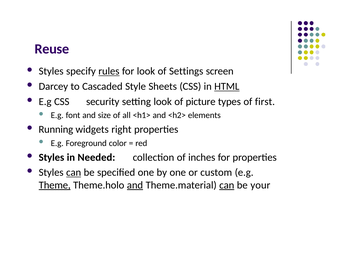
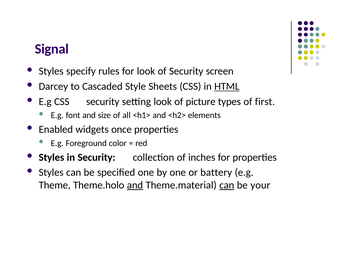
Reuse: Reuse -> Signal (52, 49)
rules underline: present -> none (109, 71)
of Settings: Settings -> Security (186, 71)
Running: Running -> Enabled (56, 129)
right: right -> once (122, 129)
in Needed: Needed -> Security (96, 157)
can underline: present -> none (74, 172)
custom: custom -> battery (216, 172)
Theme underline: present -> none (55, 185)
